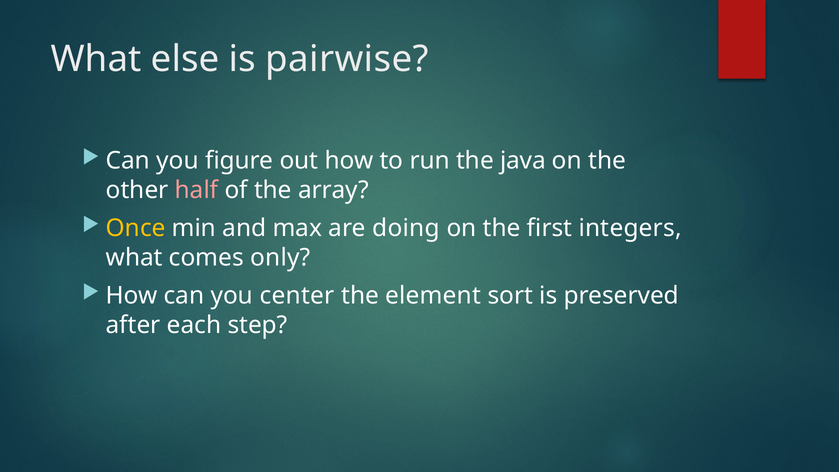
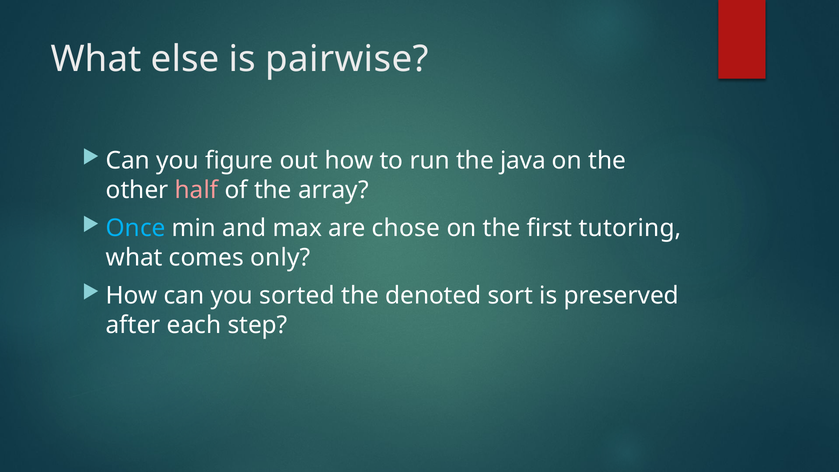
Once colour: yellow -> light blue (136, 228)
doing: doing -> chose (406, 228)
integers: integers -> tutoring (630, 228)
center: center -> sorted (297, 296)
element: element -> denoted (433, 296)
